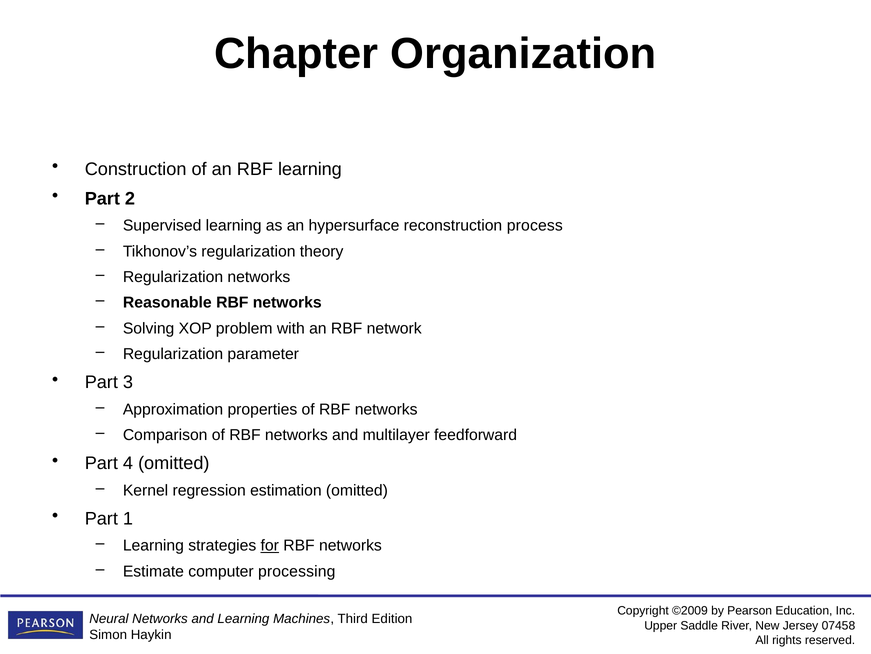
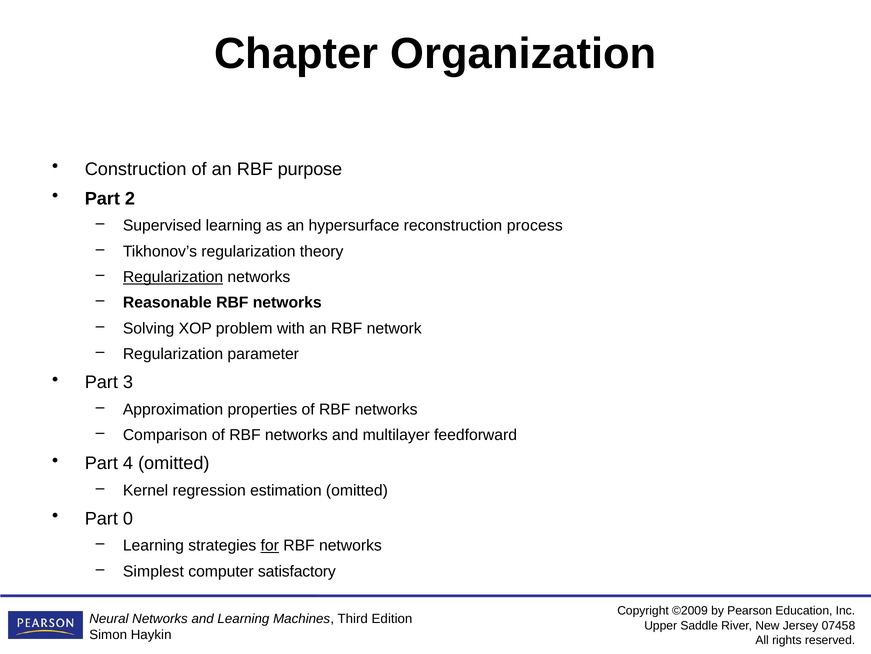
RBF learning: learning -> purpose (310, 169)
Regularization underline: none -> present (173, 277)
1: 1 -> 0 (128, 518)
Estimate: Estimate -> Simplest (153, 571)
processing: processing -> satisfactory (297, 571)
